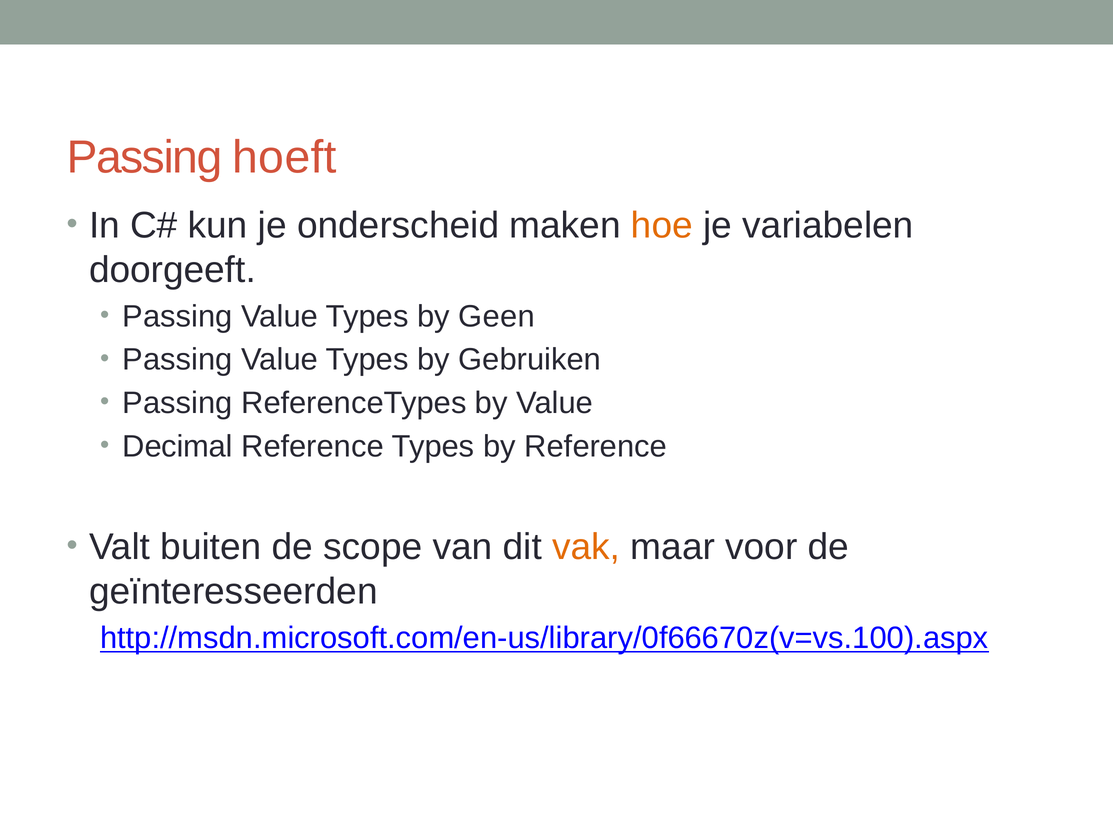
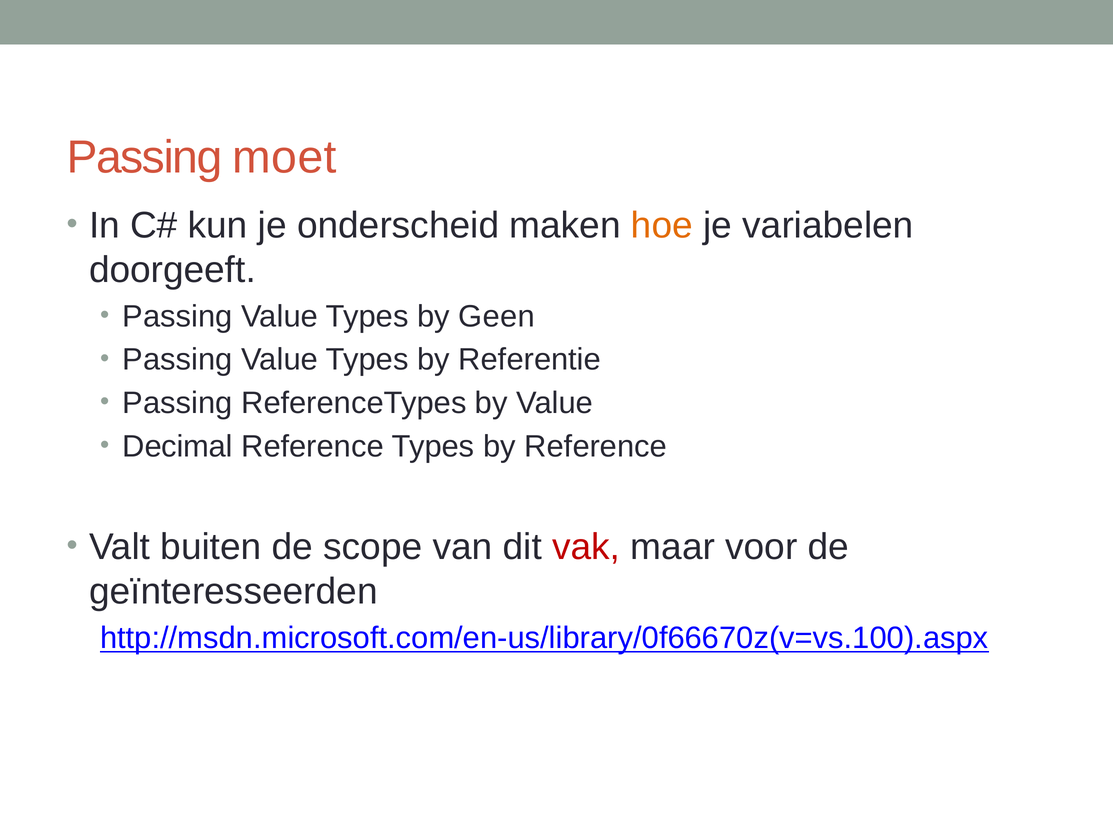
hoeft: hoeft -> moet (284, 157)
Gebruiken: Gebruiken -> Referentie (530, 360)
vak colour: orange -> red (586, 547)
